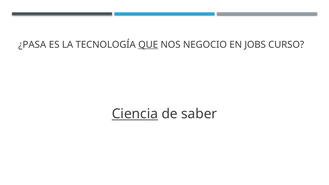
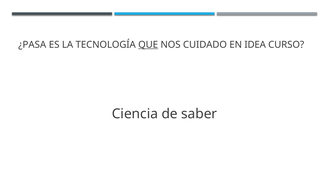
NEGOCIO: NEGOCIO -> CUIDADO (205, 45)
JOBS: JOBS -> IDEA (255, 45)
Ciencia underline: present -> none (135, 114)
